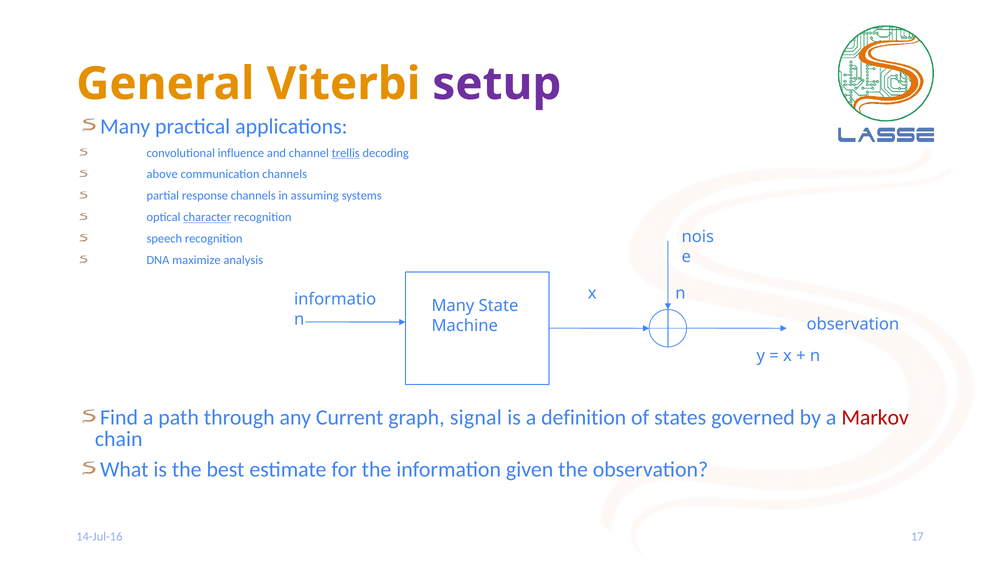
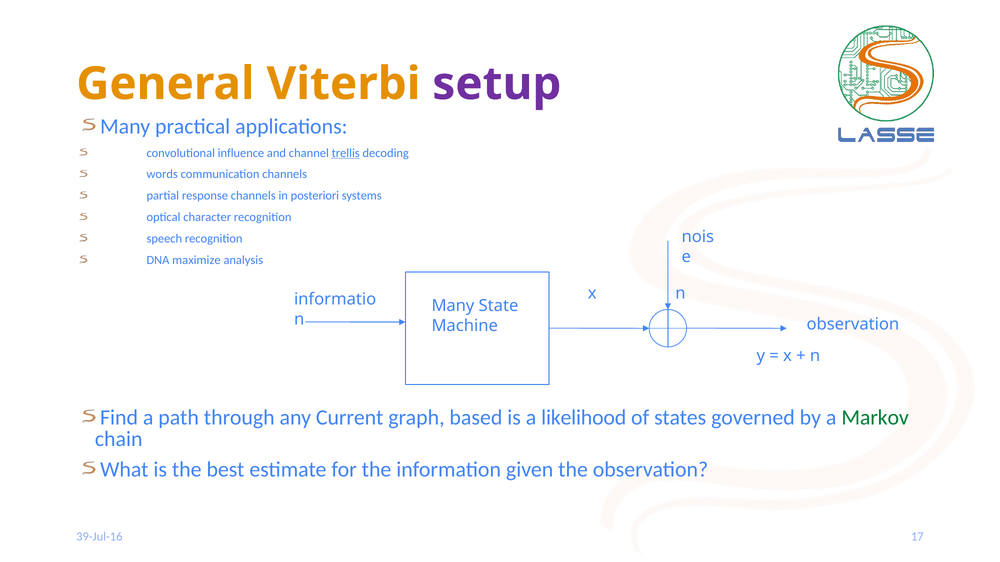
above: above -> words (162, 175)
assuming: assuming -> posteriori (315, 196)
character underline: present -> none (207, 218)
signal: signal -> based (476, 418)
definition: definition -> likelihood (584, 418)
Markov colour: red -> green (875, 418)
14-Jul-16: 14-Jul-16 -> 39-Jul-16 (99, 537)
